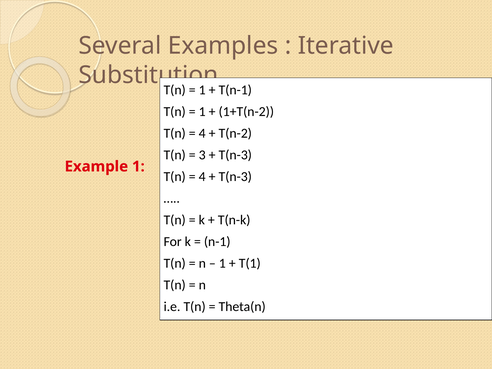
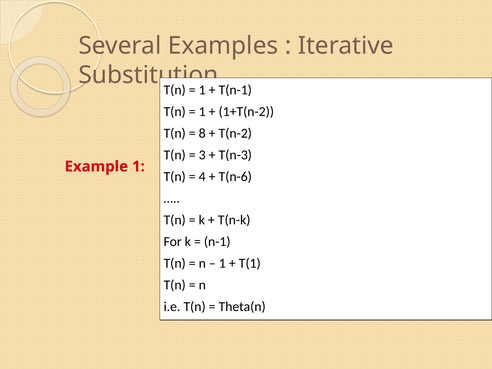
4: 4 -> 8 (202, 133)
T(n-3: T(n-3 -> T(n-6 (235, 177)
